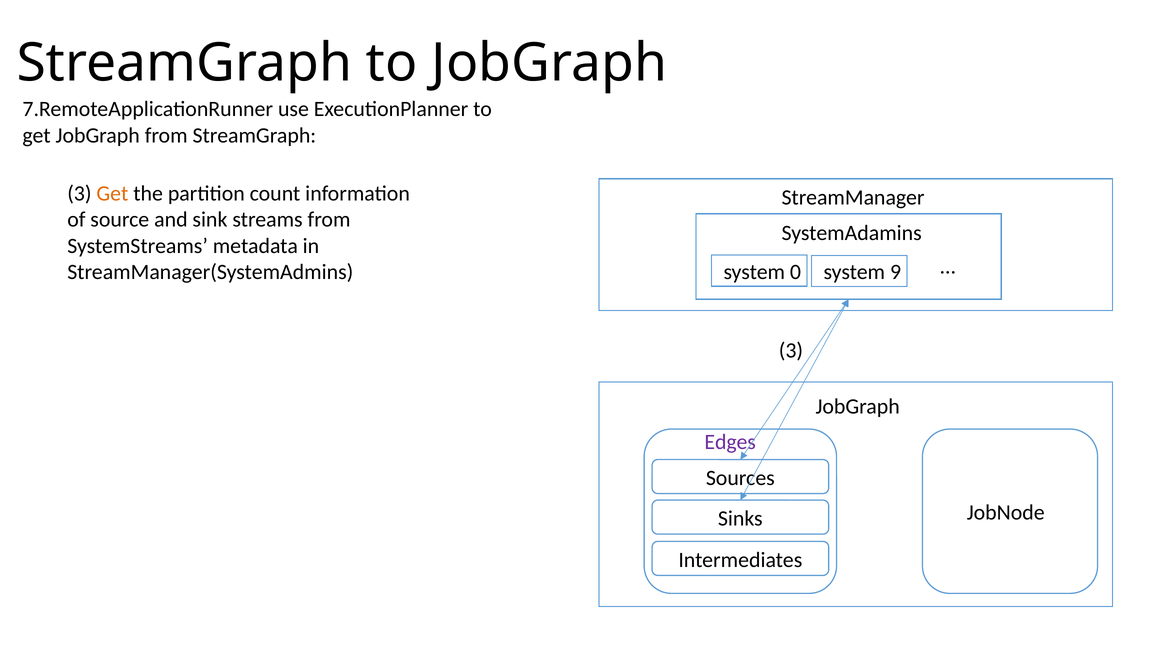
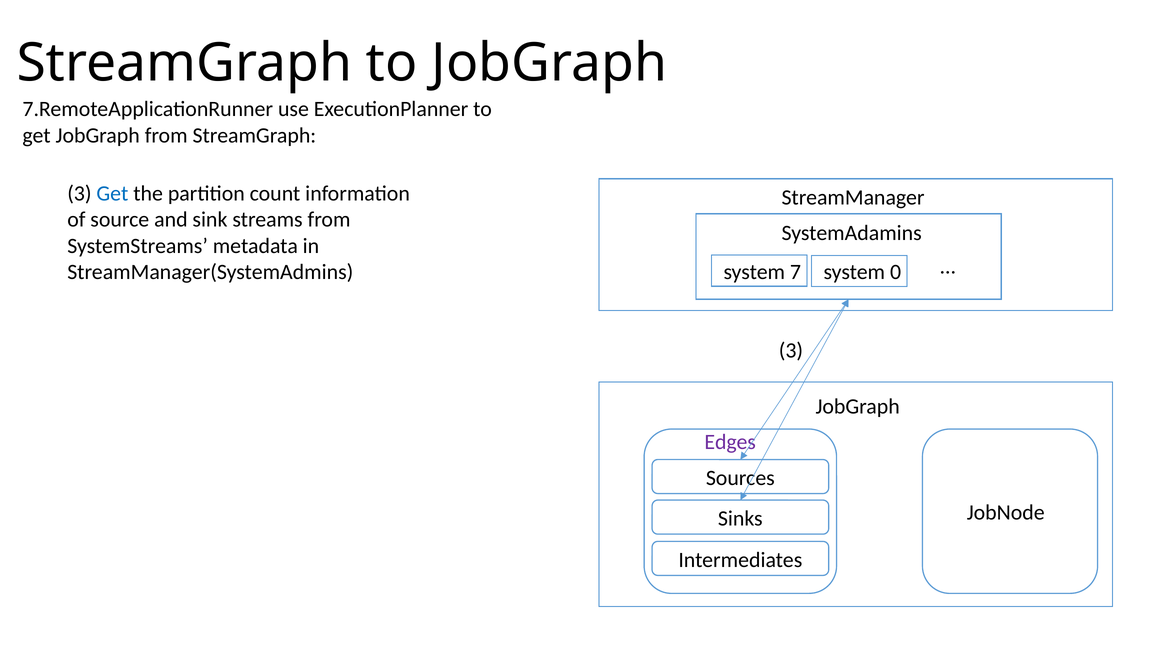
Get colour: orange -> blue (112, 193)
0: 0 -> 7 (796, 272)
9: 9 -> 0 (896, 272)
